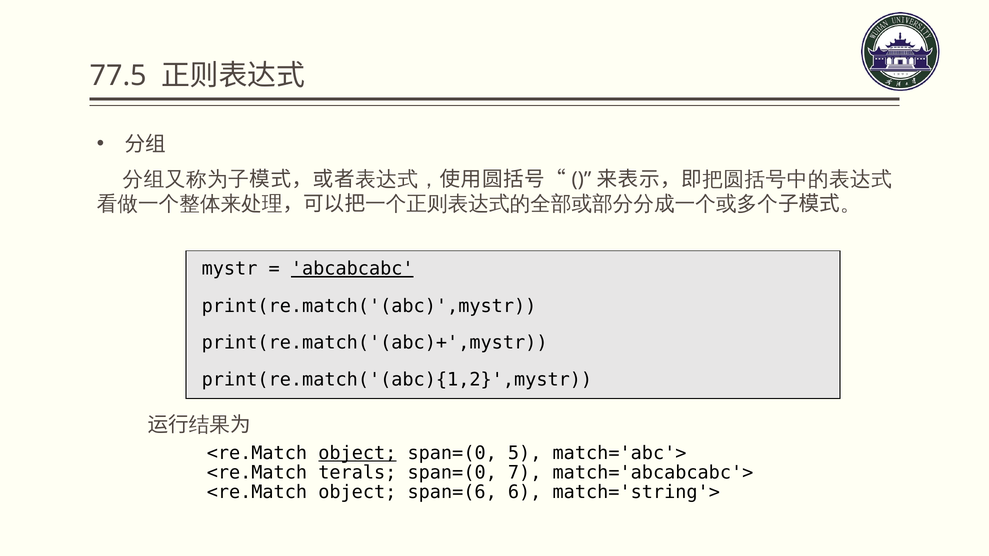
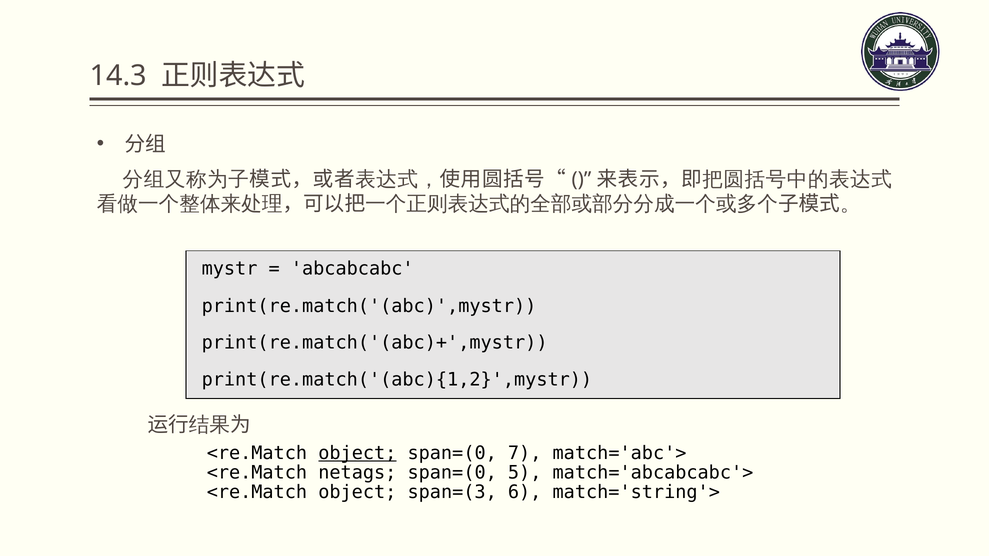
77.5: 77.5 -> 14.3 (118, 76)
abcabcabc underline: present -> none (352, 269)
5: 5 -> 7 (525, 453)
terals: terals -> netags (357, 473)
7: 7 -> 5 (525, 473)
span=(6: span=(6 -> span=(3 (452, 492)
